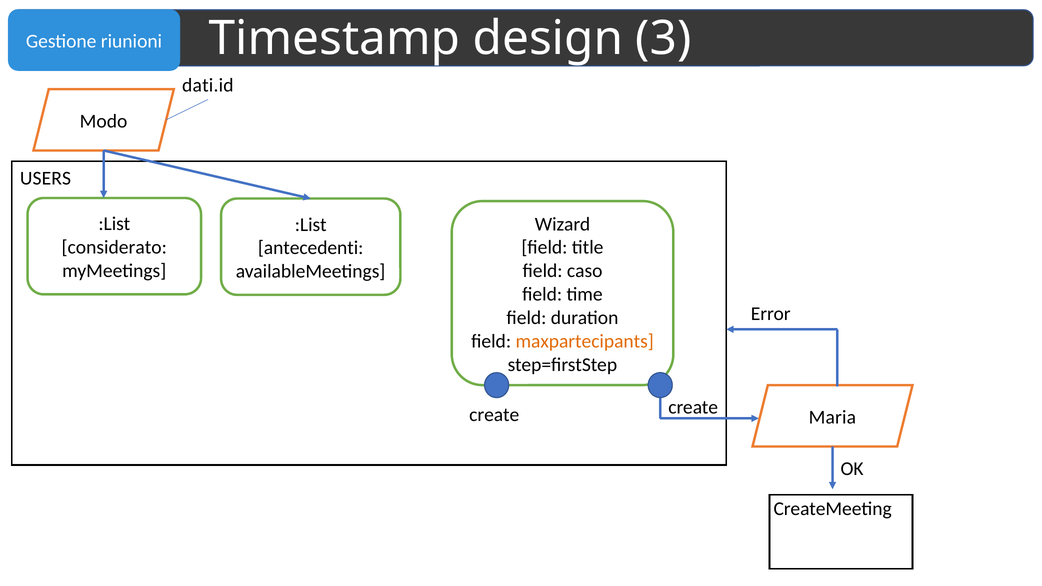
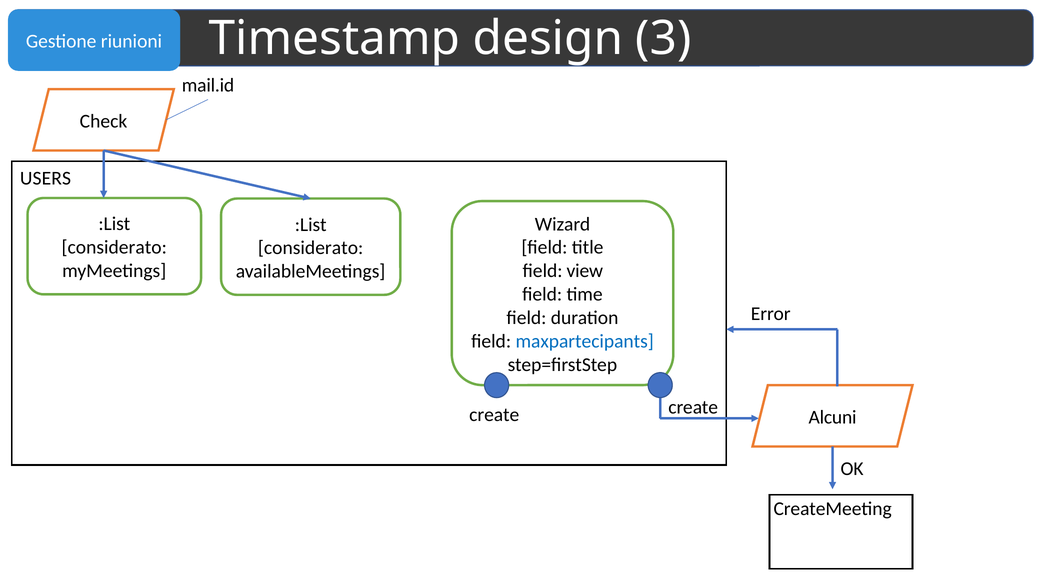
dati.id: dati.id -> mail.id (208, 85)
Modo: Modo -> Check (104, 121)
antecedenti: antecedenti -> considerato (311, 248)
caso: caso -> view (585, 271)
maxpartecipants colour: orange -> blue (585, 341)
Maria: Maria -> Alcuni (833, 417)
